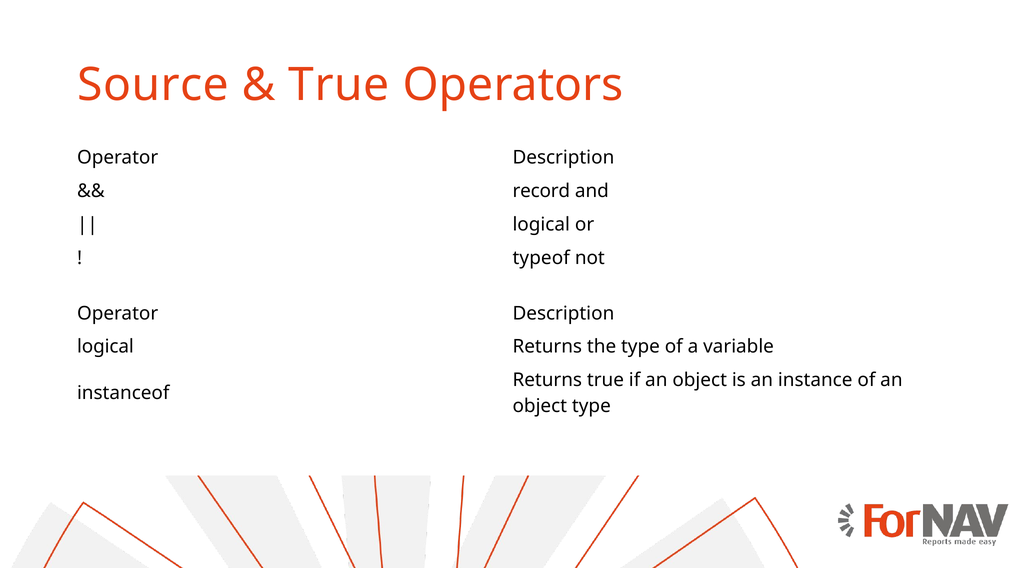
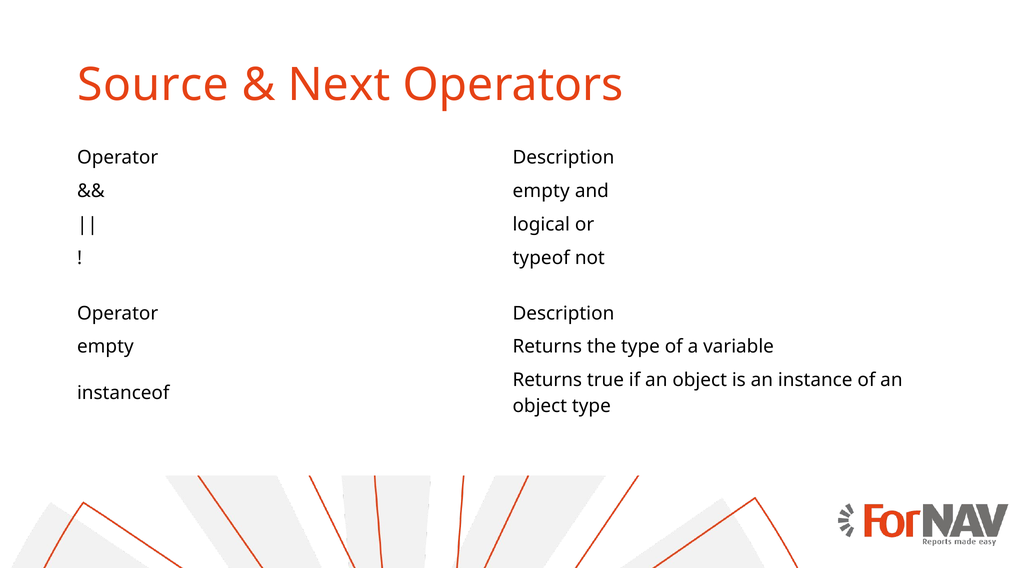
True: True -> Next (339, 85)
record: record -> empty (541, 191)
logical: logical -> empty (105, 347)
